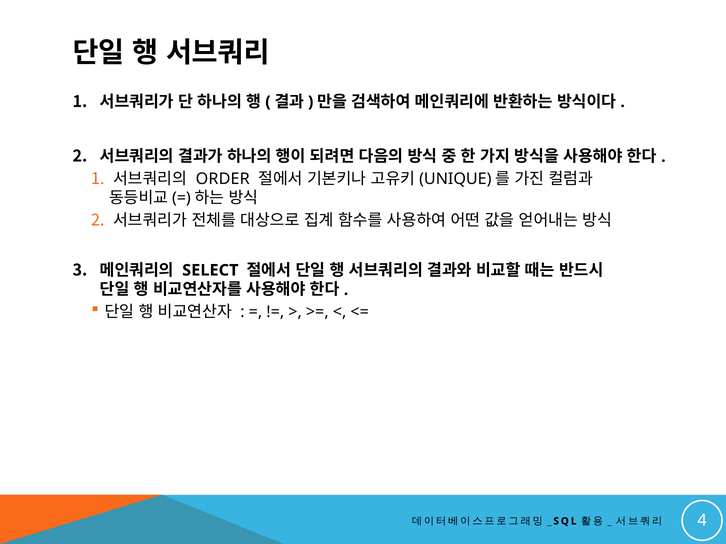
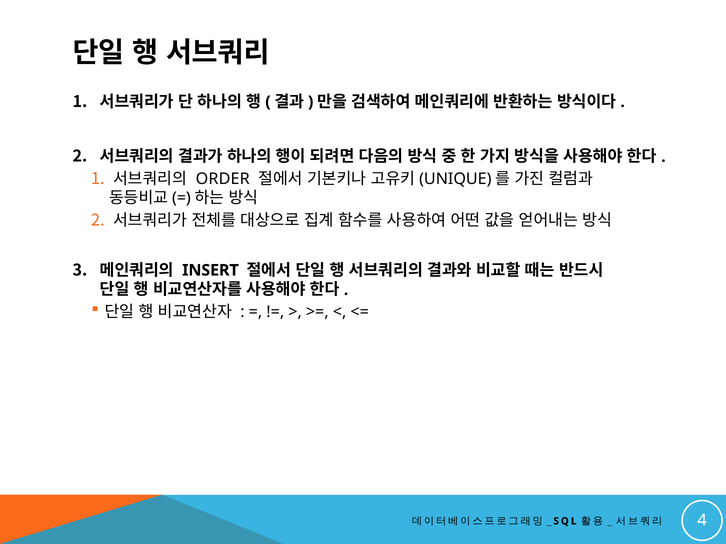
SELECT: SELECT -> INSERT (210, 271)
